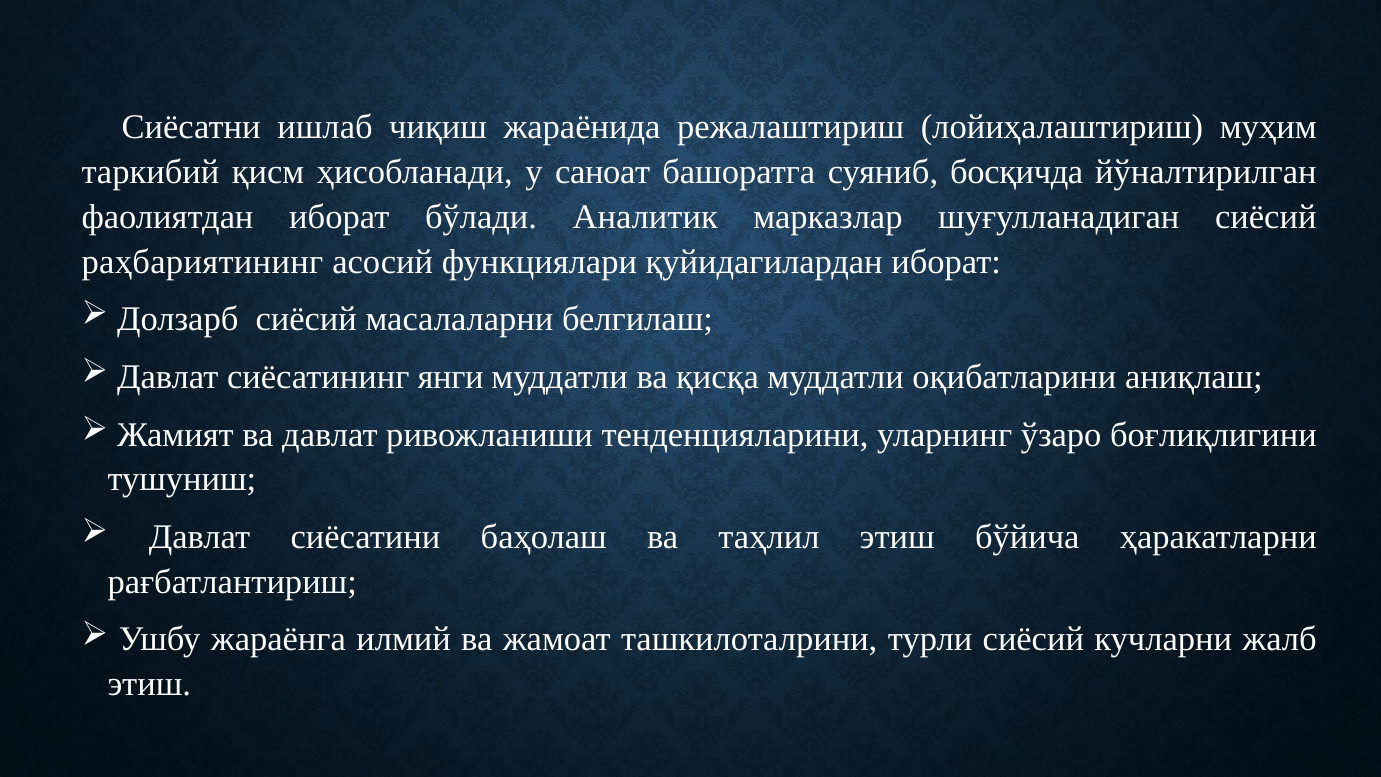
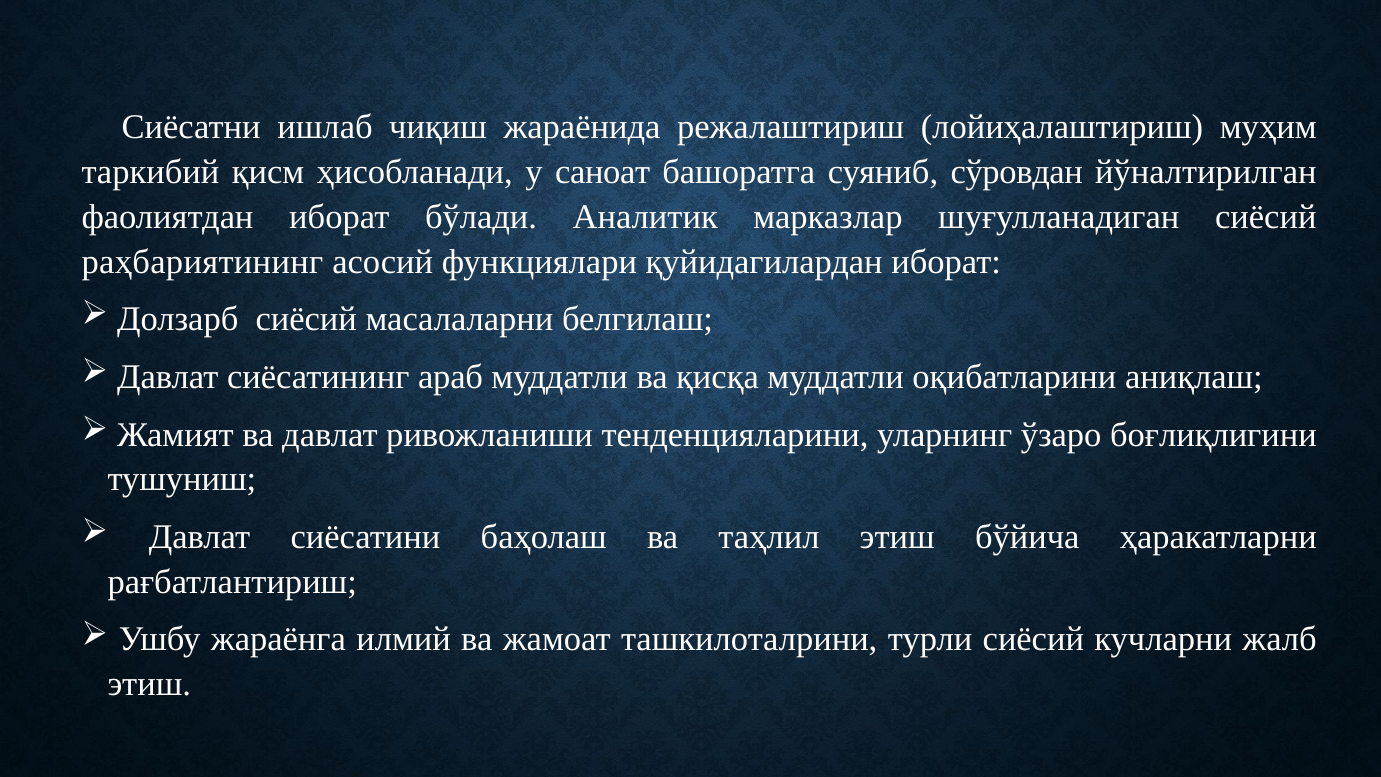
босқичда: босқичда -> сўровдан (1017, 172)
янги: янги -> араб (451, 377)
